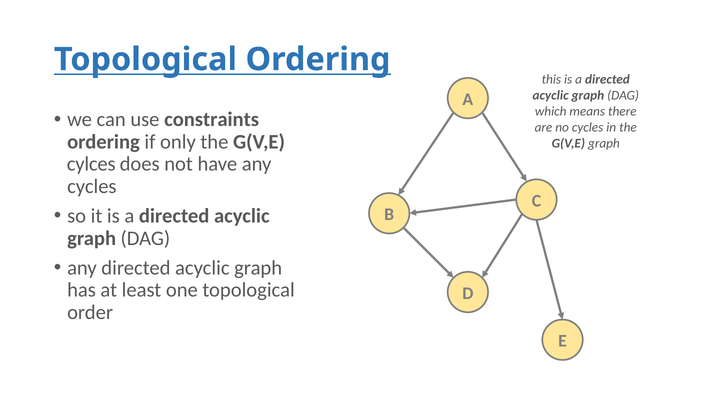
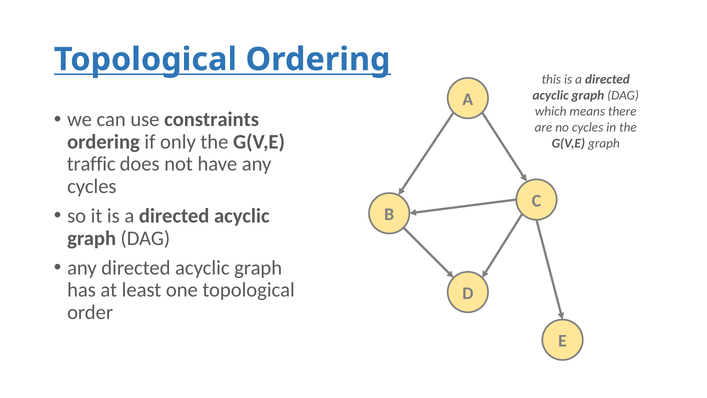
cylces: cylces -> traffic (91, 164)
